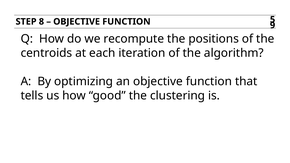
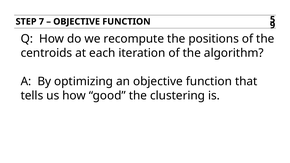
8: 8 -> 7 (41, 22)
